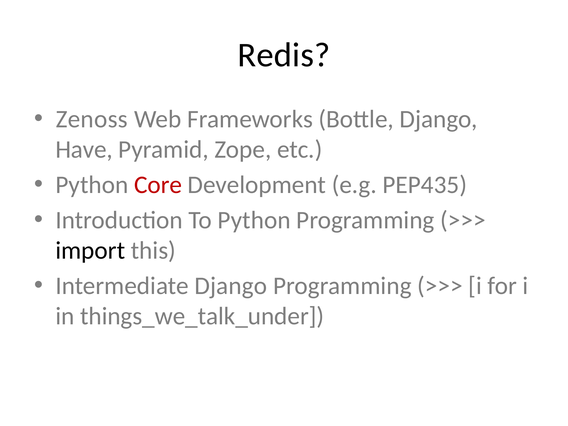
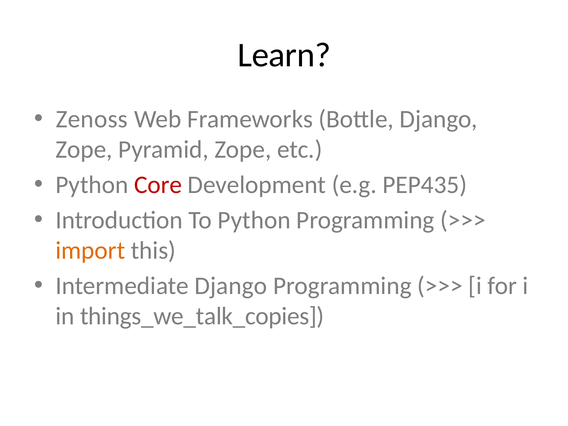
Redis: Redis -> Learn (284, 55)
Have: Have -> Zope (84, 150)
import colour: black -> orange (90, 251)
things_we_talk_under: things_we_talk_under -> things_we_talk_copies (202, 316)
